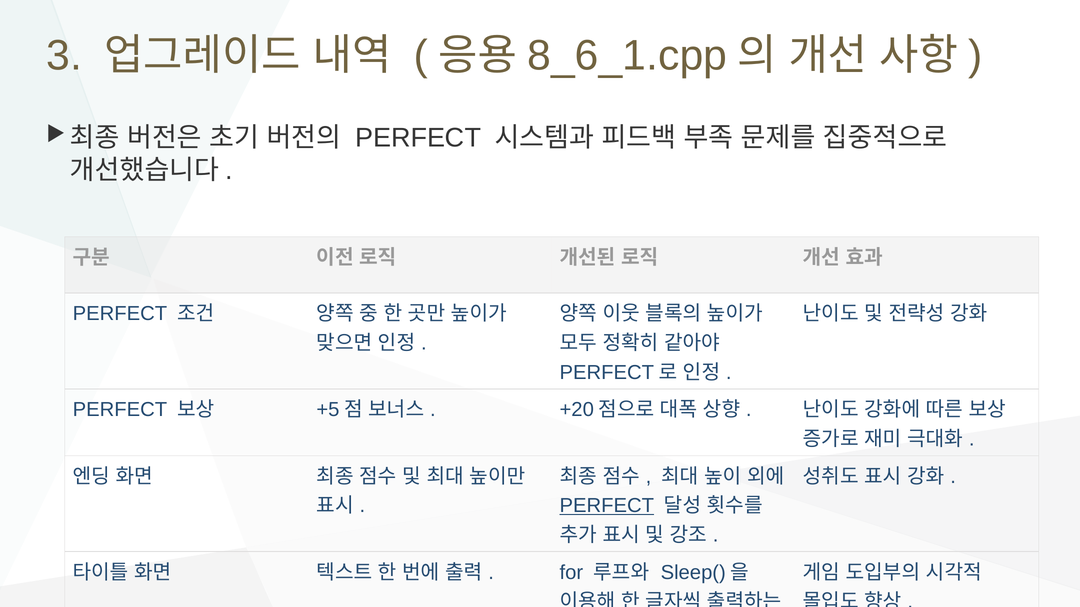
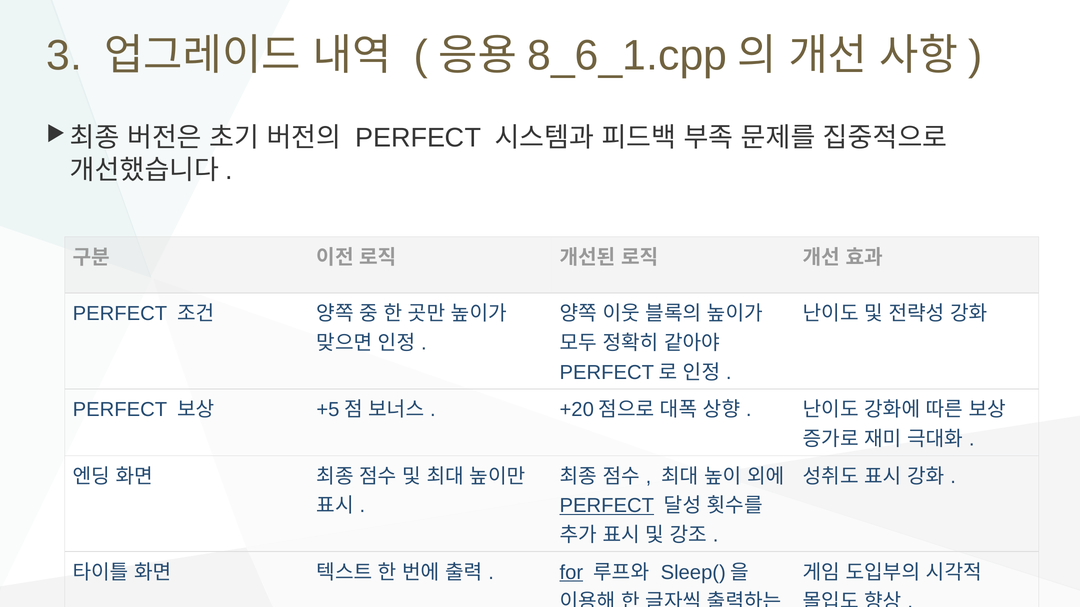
for underline: none -> present (571, 573)
